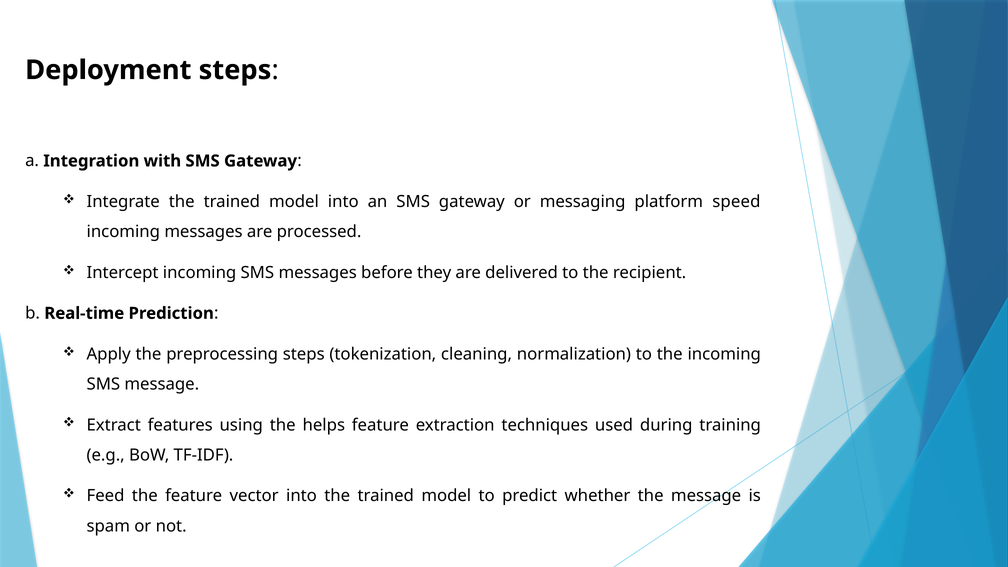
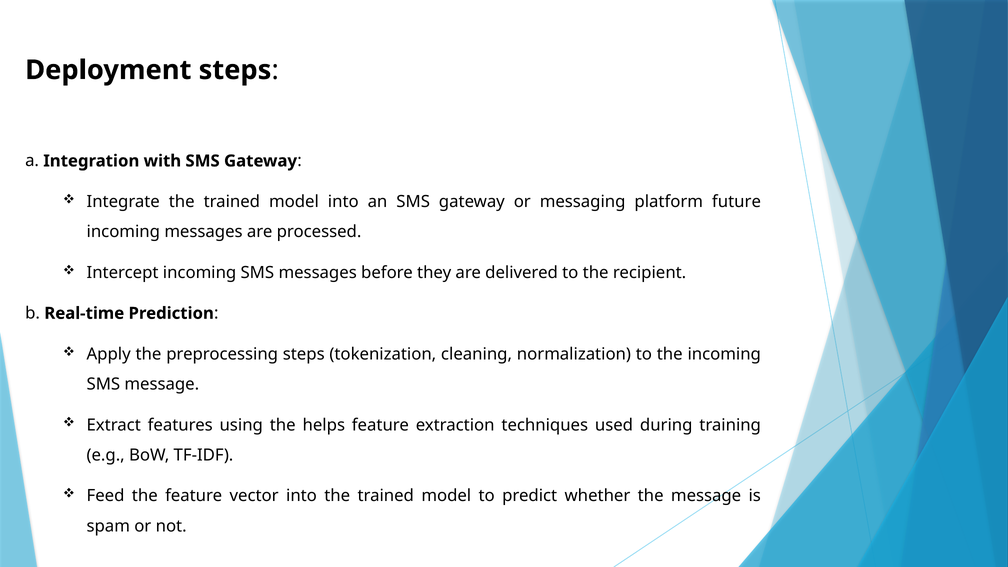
speed: speed -> future (736, 202)
